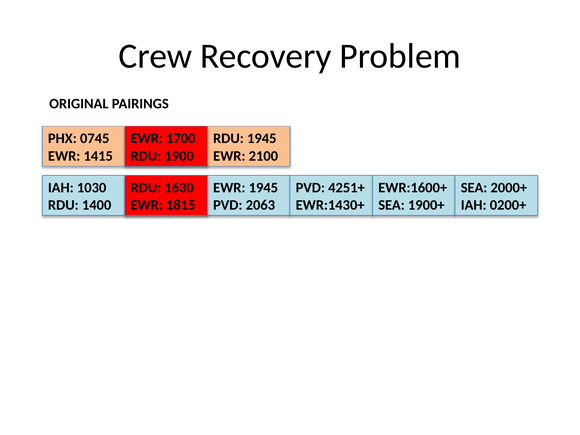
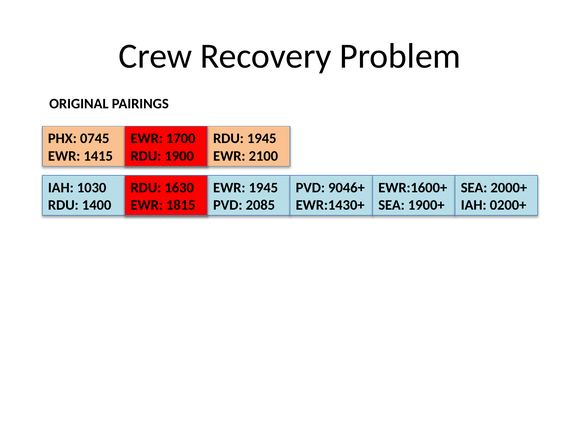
4251+: 4251+ -> 9046+ (347, 188)
2063: 2063 -> 2085 (260, 205)
